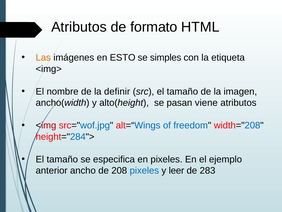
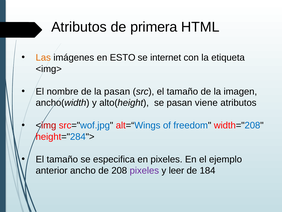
formato: formato -> primera (154, 27)
simples: simples -> internet (166, 57)
la definir: definir -> pasan (117, 91)
pixeles colour: blue -> purple (144, 170)
283: 283 -> 184 (208, 170)
